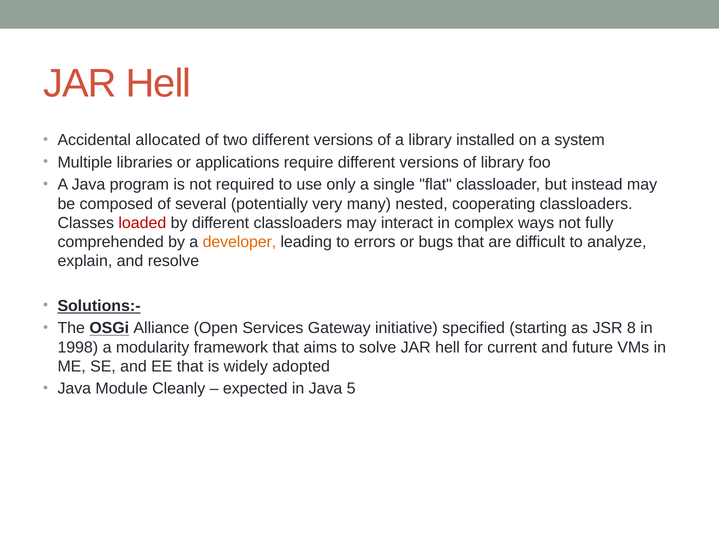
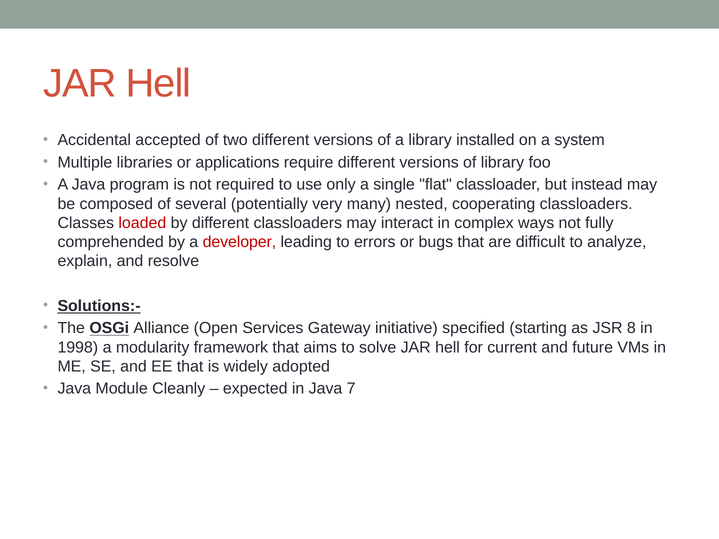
allocated: allocated -> accepted (168, 140)
developer colour: orange -> red (239, 242)
5: 5 -> 7 (351, 389)
